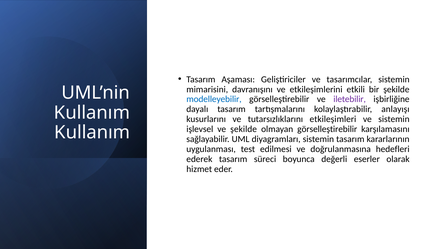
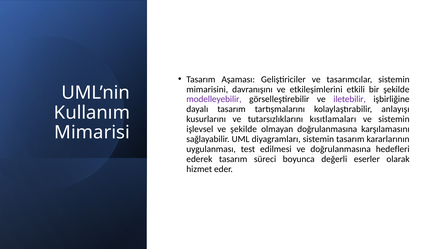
modelleyebilir colour: blue -> purple (214, 99)
etkileşimleri: etkileşimleri -> kısıtlamaları (333, 119)
olmayan görselleştirebilir: görselleştirebilir -> doğrulanmasına (327, 129)
Kullanım: Kullanım -> Mimarisi (92, 133)
